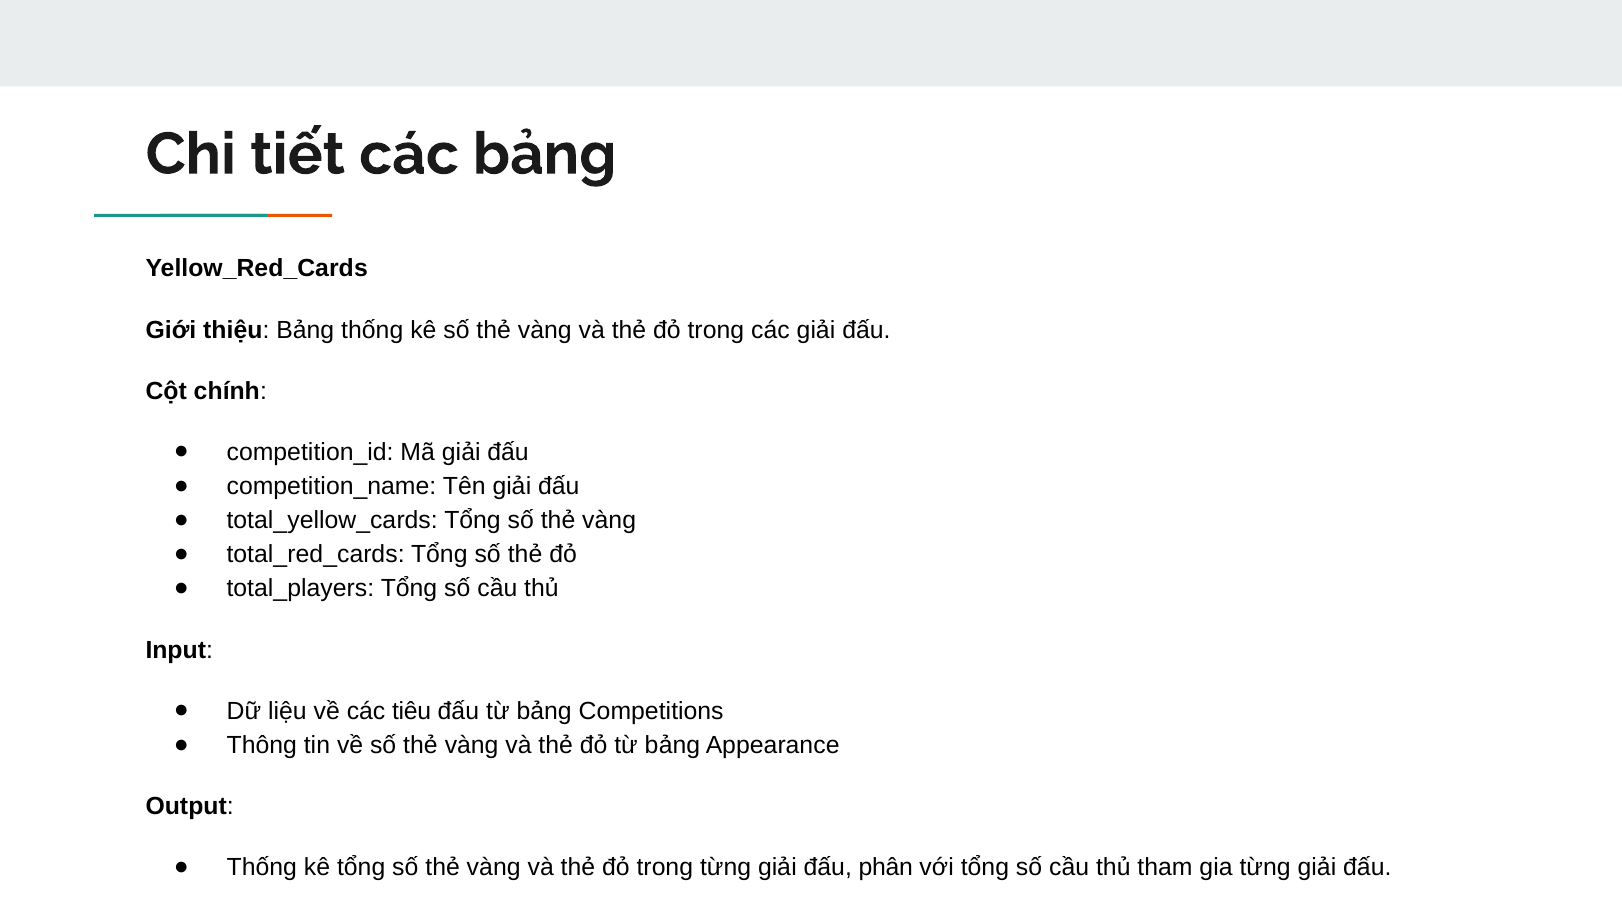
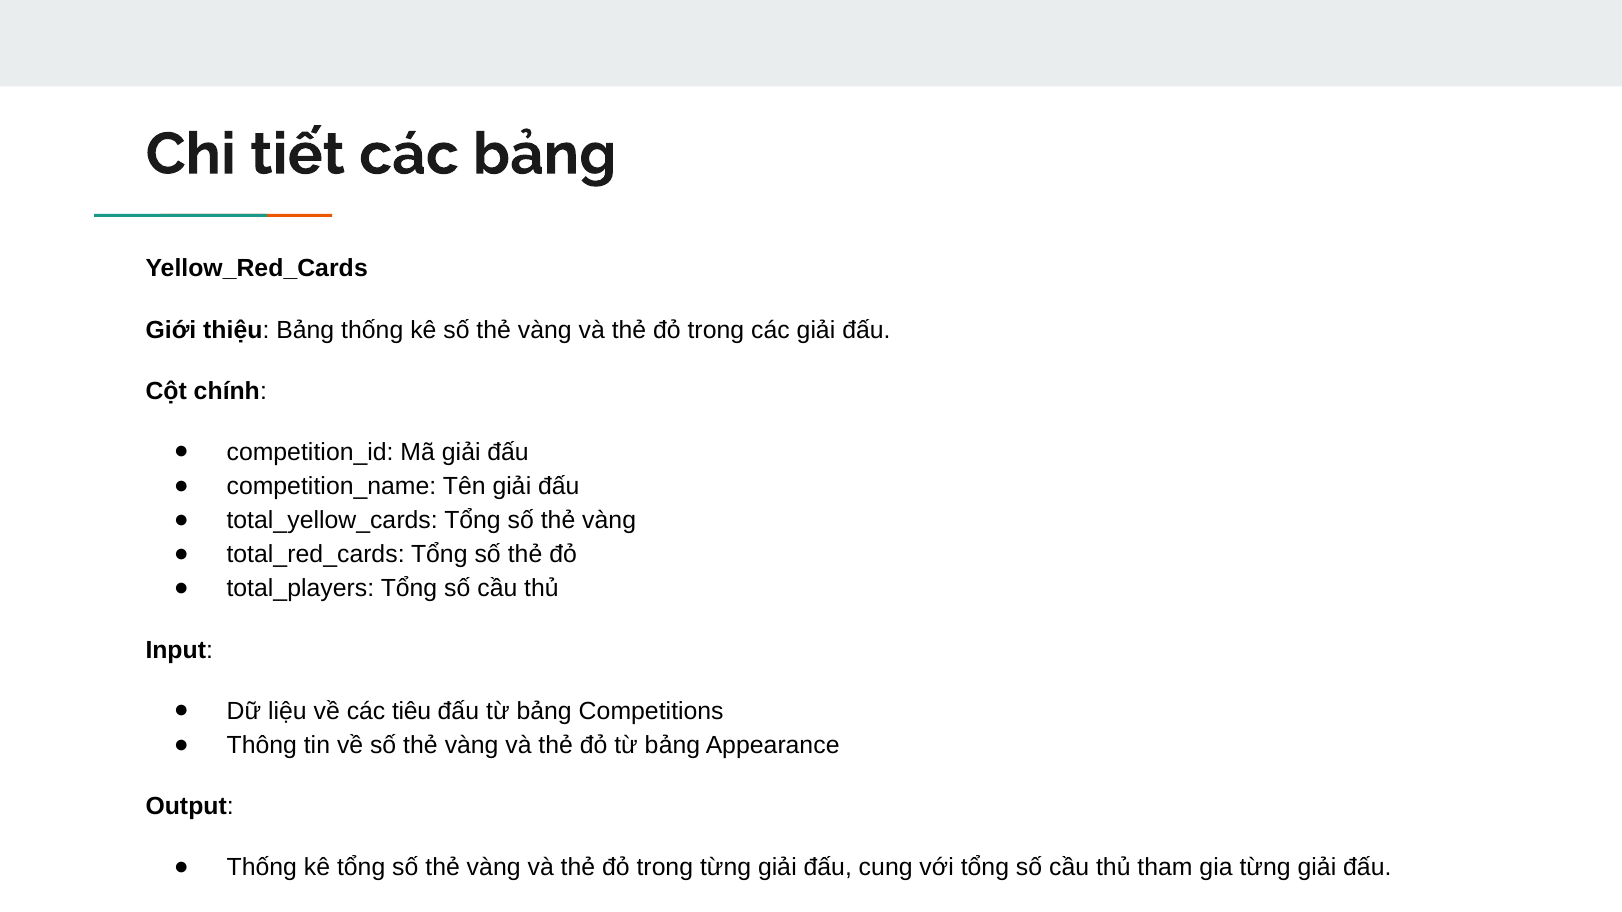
phân: phân -> cung (886, 868)
